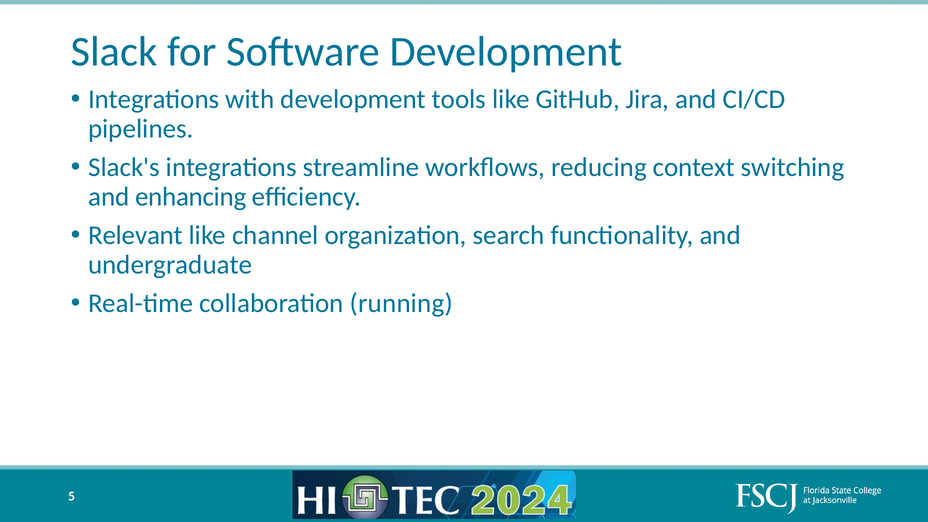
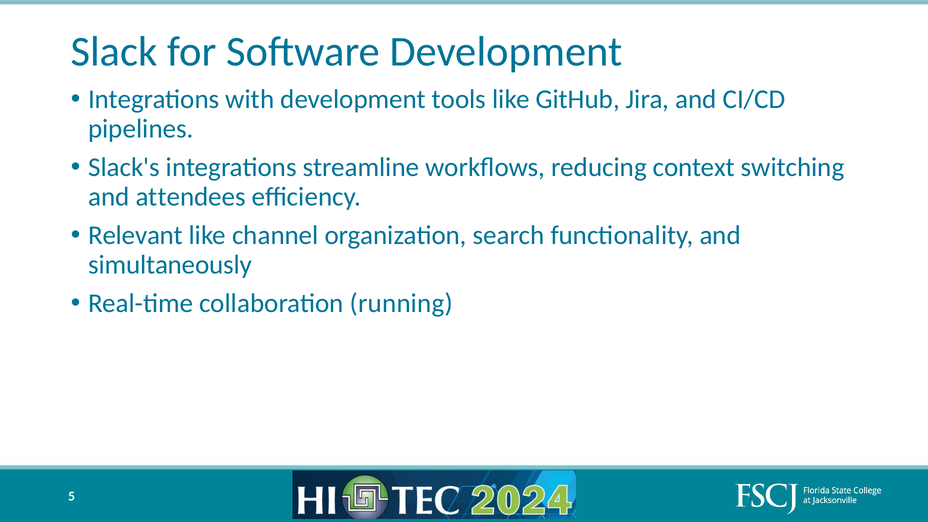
enhancing: enhancing -> attendees (191, 197)
undergraduate: undergraduate -> simultaneously (170, 265)
